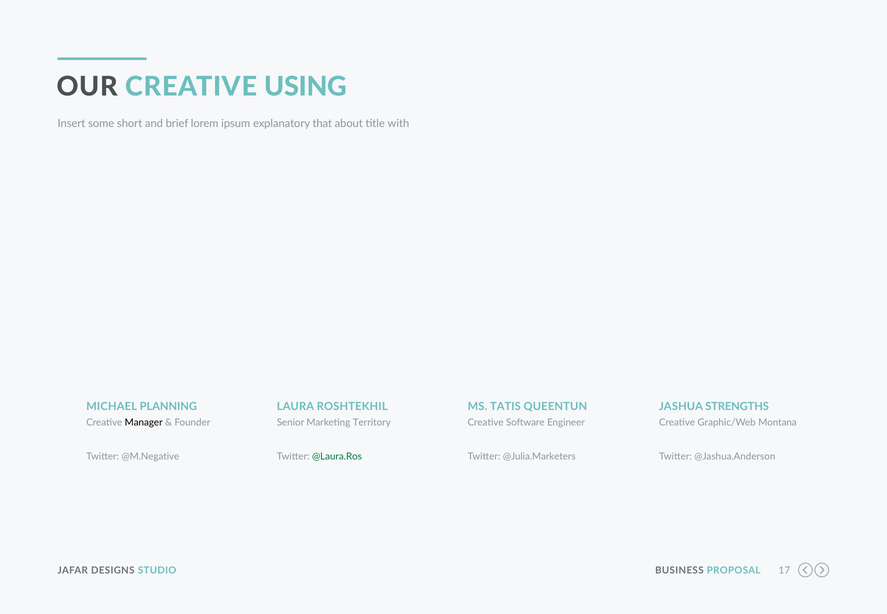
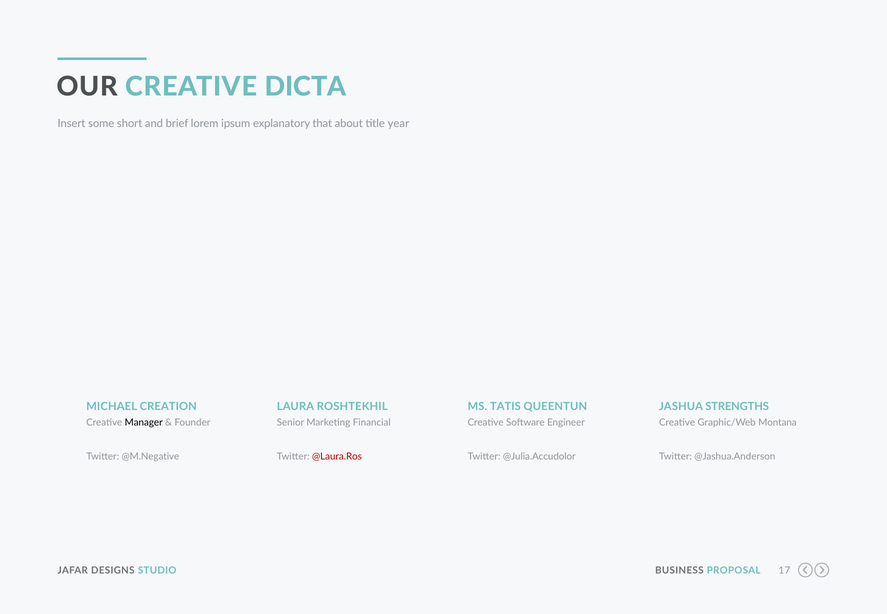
USING: USING -> DICTA (306, 87)
with: with -> year (398, 123)
PLANNING: PLANNING -> CREATION (168, 407)
Territory: Territory -> Financial (372, 422)
@Laura.Ros colour: green -> red (337, 457)
@Julia.Marketers: @Julia.Marketers -> @Julia.Accudolor (539, 457)
